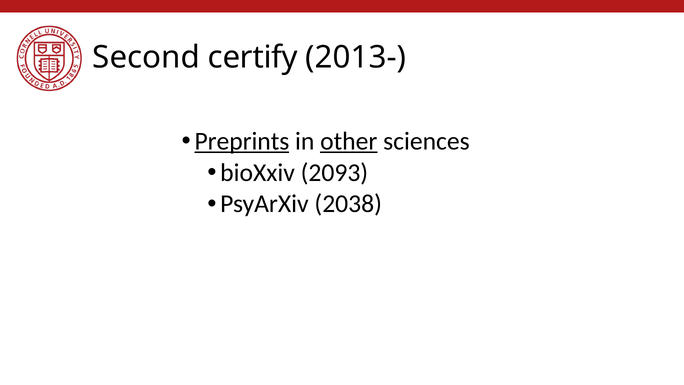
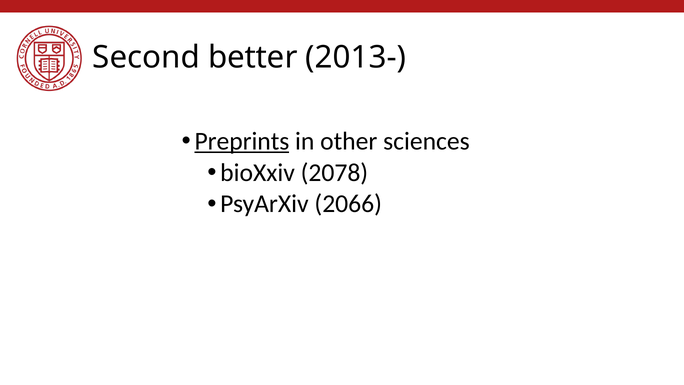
certify: certify -> better (253, 57)
other underline: present -> none (349, 141)
2093: 2093 -> 2078 (334, 173)
2038: 2038 -> 2066 (348, 204)
